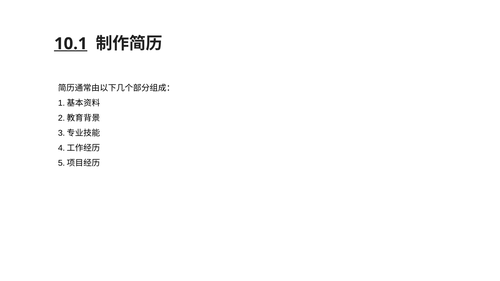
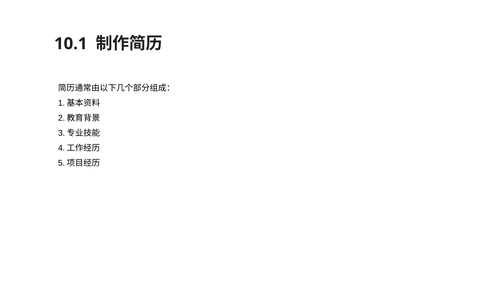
10.1 underline: present -> none (71, 44)
